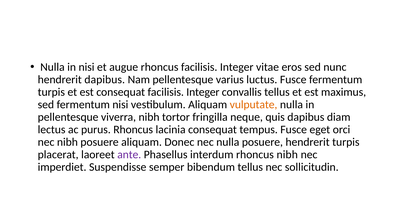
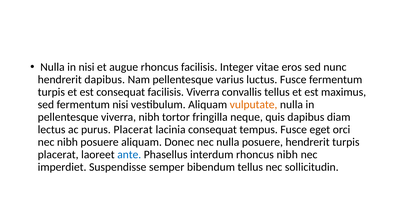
consequat facilisis Integer: Integer -> Viverra (203, 92)
purus Rhoncus: Rhoncus -> Placerat (133, 130)
ante colour: purple -> blue (129, 155)
